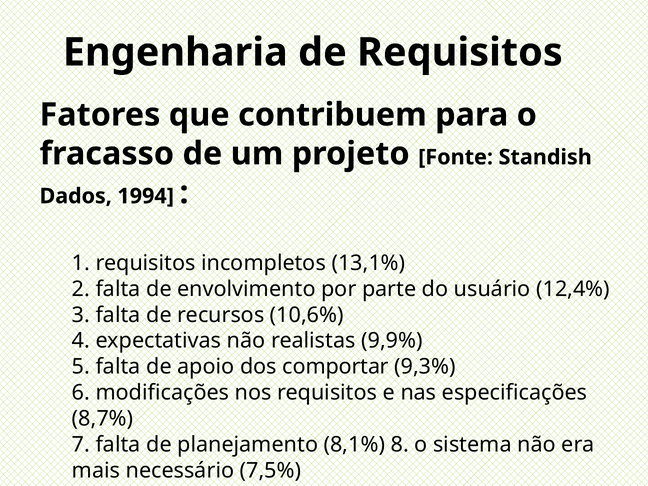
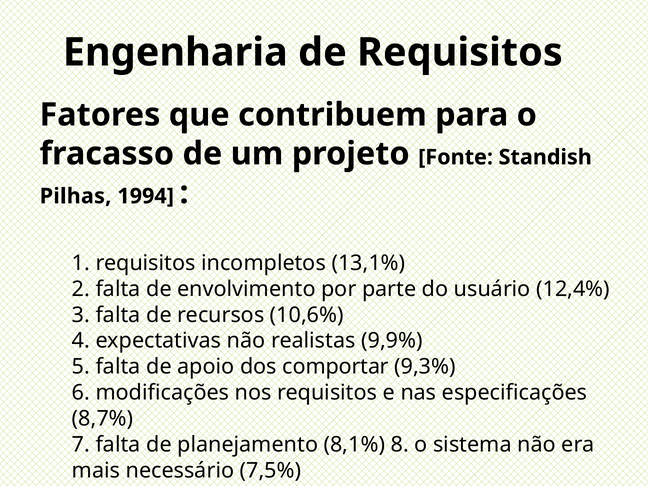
Dados: Dados -> Pilhas (76, 196)
